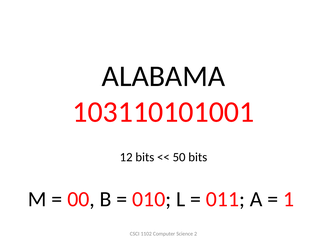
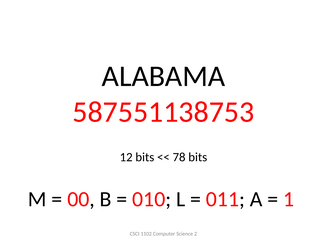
103110101001: 103110101001 -> 587551138753 (163, 112)
50: 50 -> 78 (179, 157)
